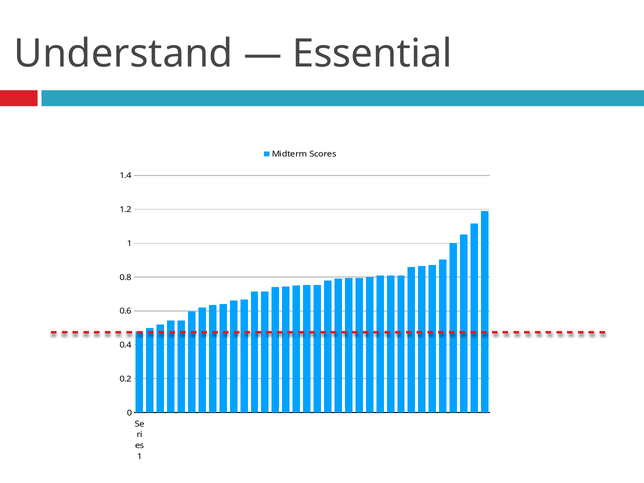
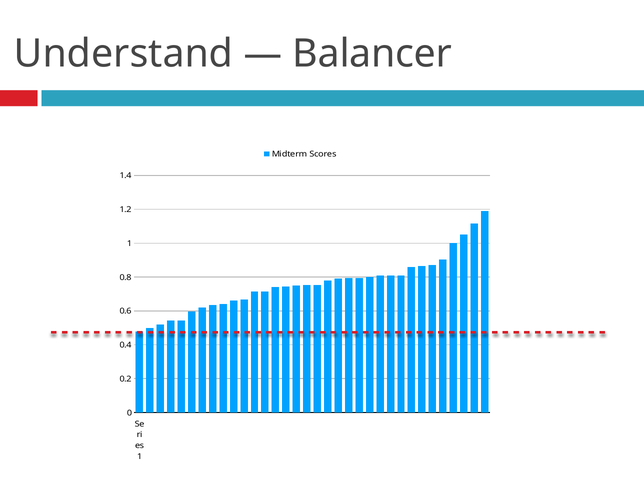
Essential: Essential -> Balancer (372, 54)
